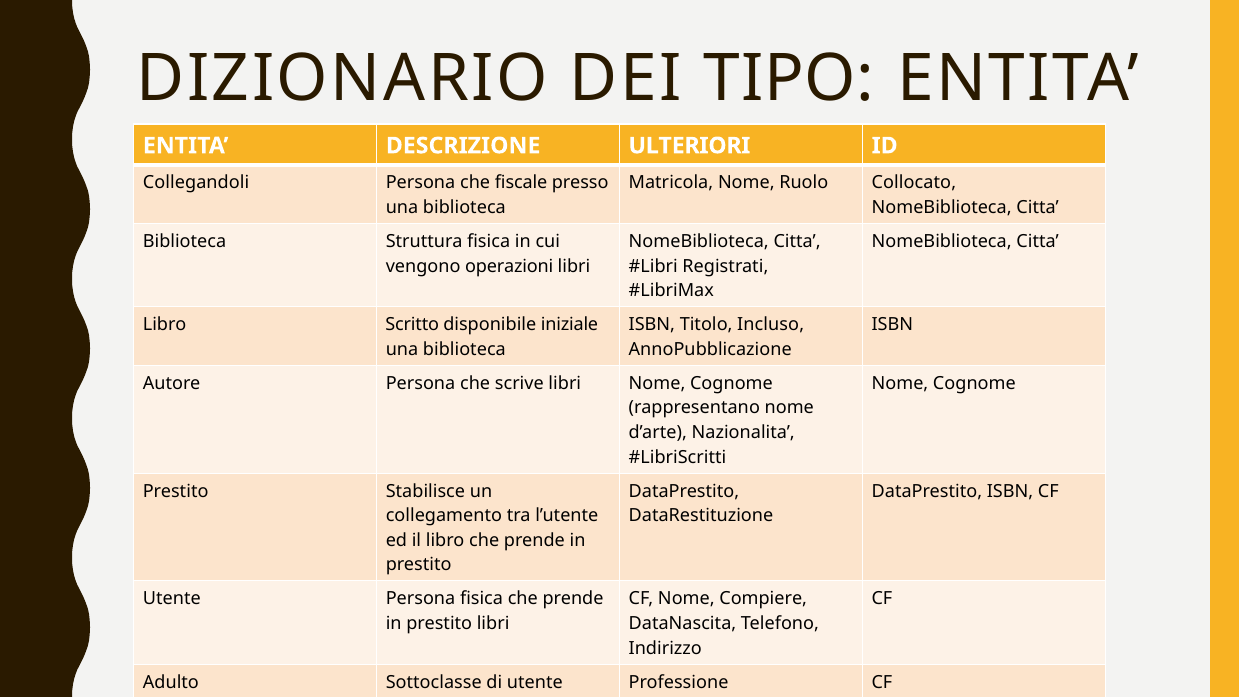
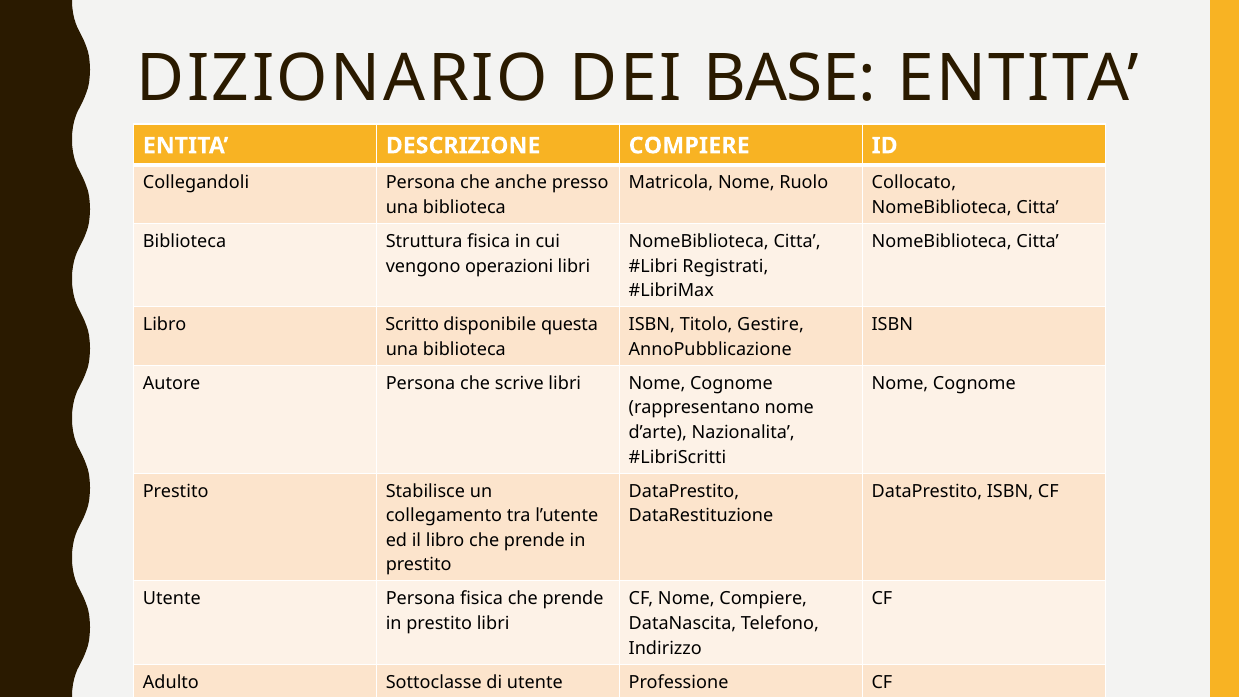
TIPO: TIPO -> BASE (790, 79)
DESCRIZIONE ULTERIORI: ULTERIORI -> COMPIERE (689, 146)
fiscale: fiscale -> anche (521, 183)
iniziale: iniziale -> questa (569, 325)
Incluso: Incluso -> Gestire (771, 325)
